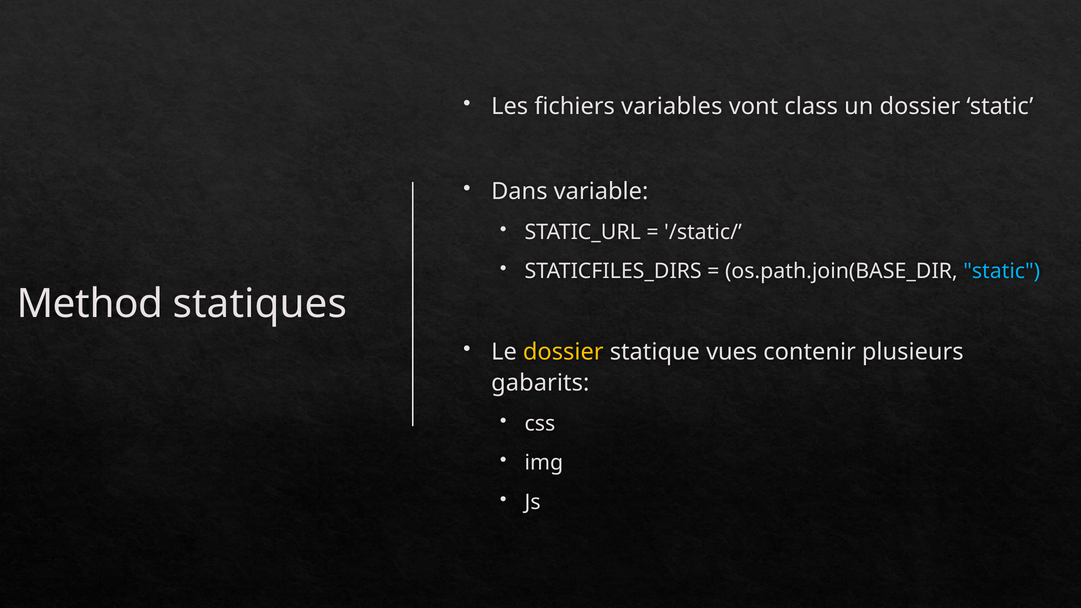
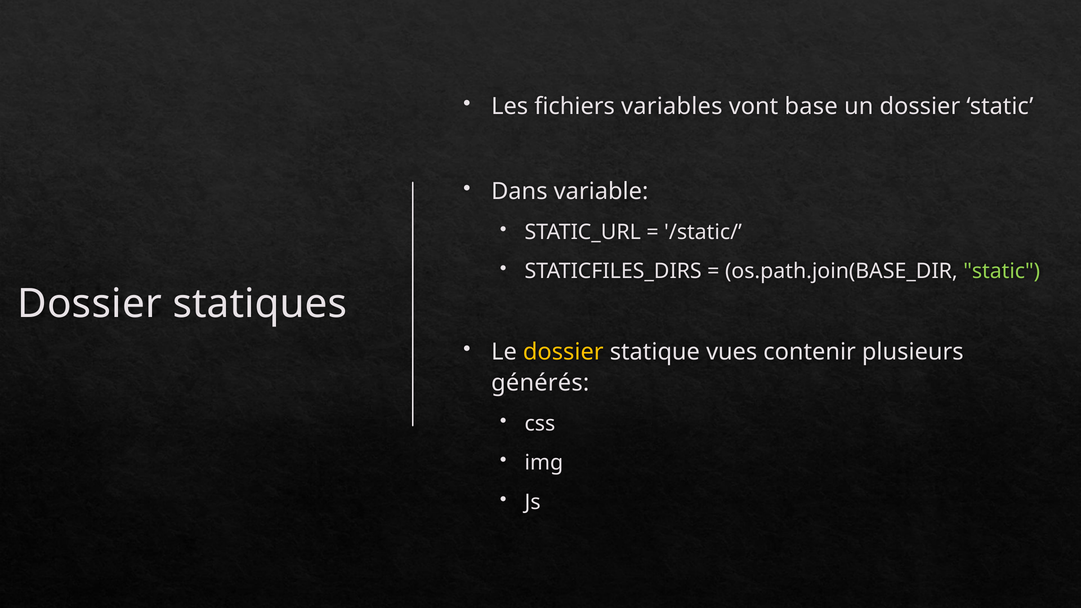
class: class -> base (811, 106)
static colour: light blue -> light green (1002, 271)
Method: Method -> Dossier (90, 304)
gabarits: gabarits -> générés (540, 383)
